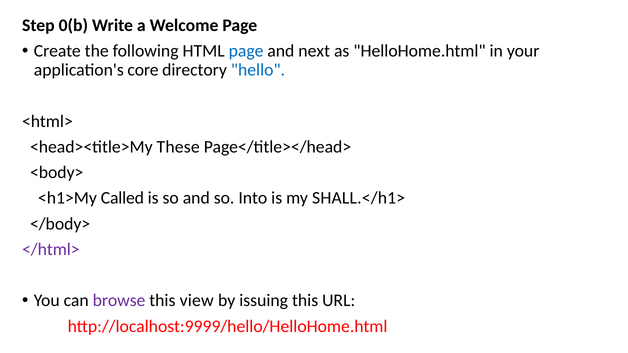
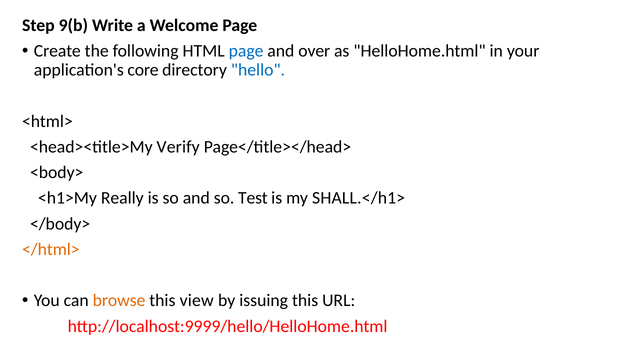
0(b: 0(b -> 9(b (73, 25)
next: next -> over (314, 51)
These: These -> Verify (178, 147)
Called: Called -> Really (122, 198)
Into: Into -> Test (253, 198)
</html> colour: purple -> orange (51, 250)
browse colour: purple -> orange (119, 301)
